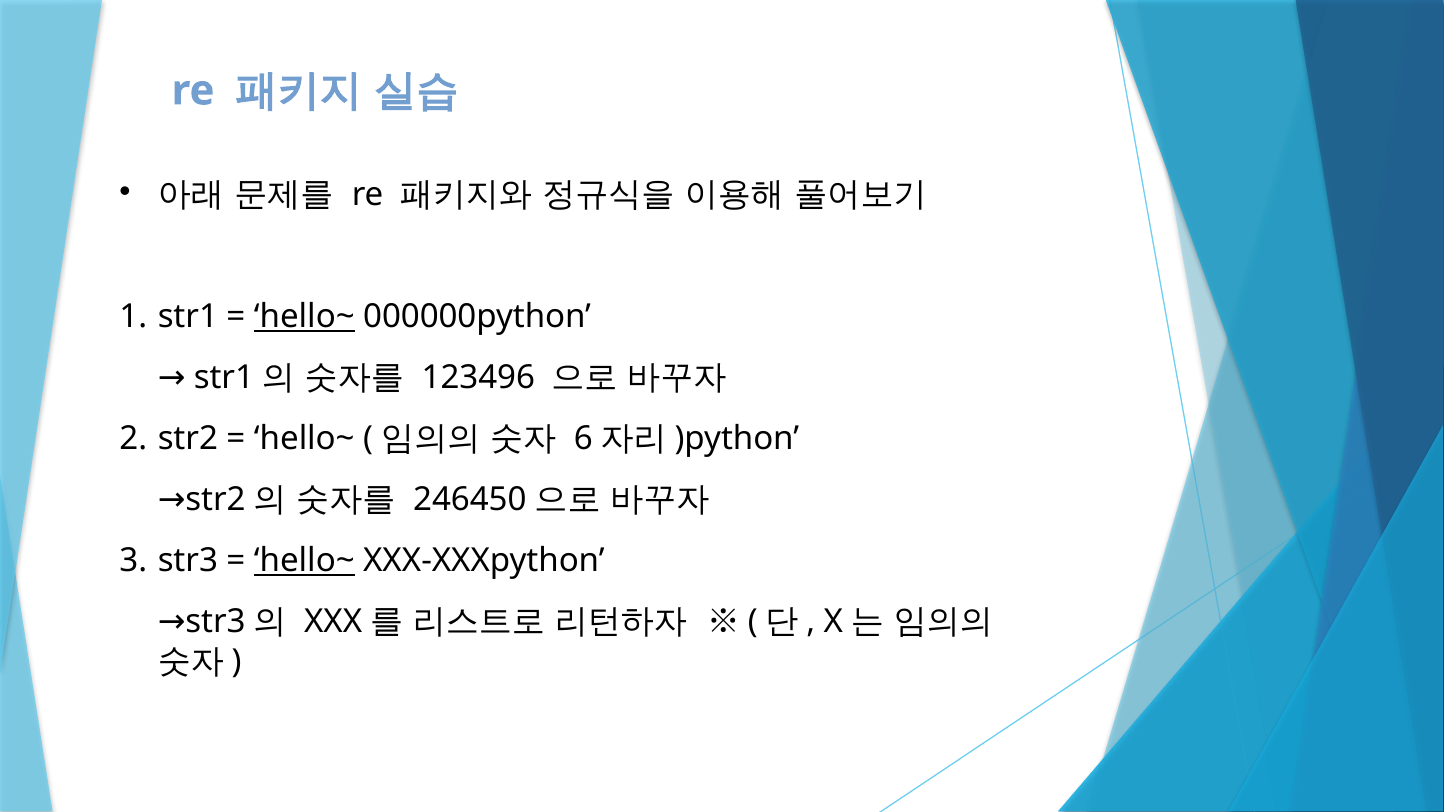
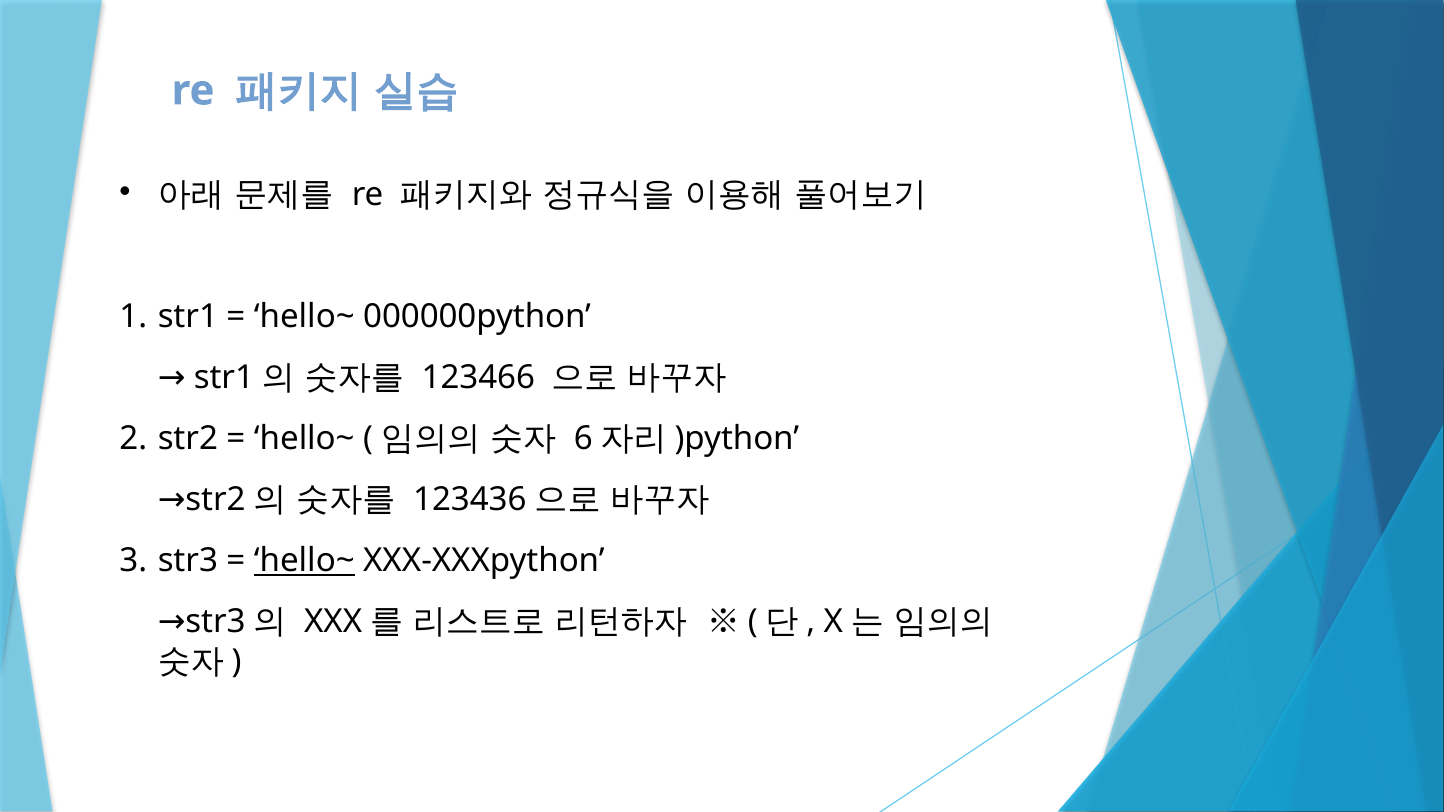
hello~ underline: present -> none (304, 317)
123496: 123496 -> 123466 (478, 378)
246450: 246450 -> 123436 (470, 500)
